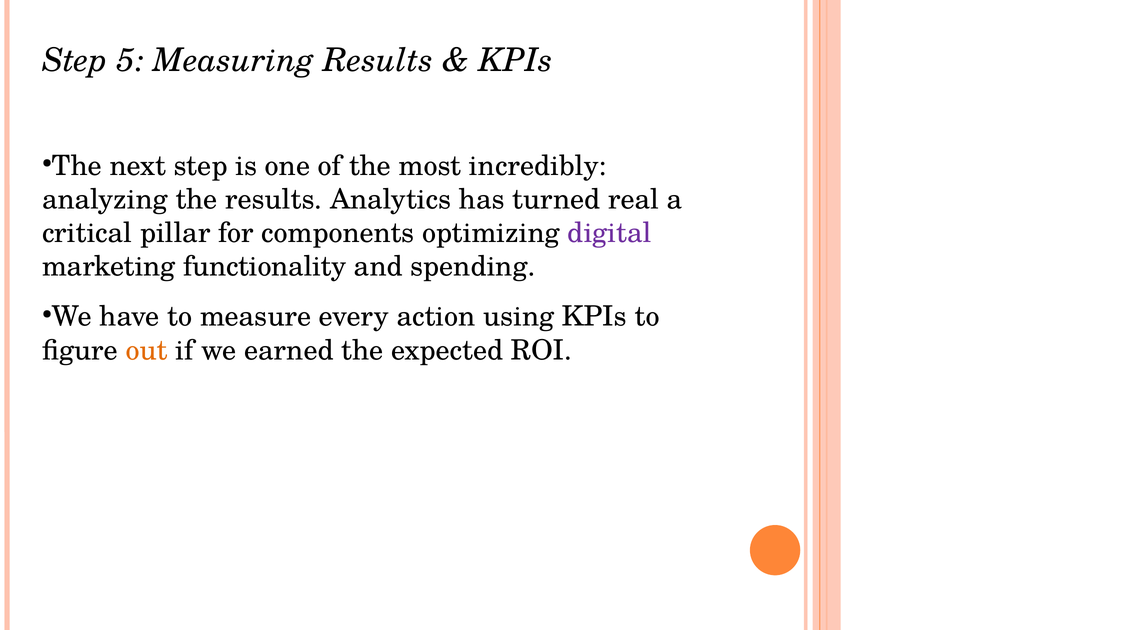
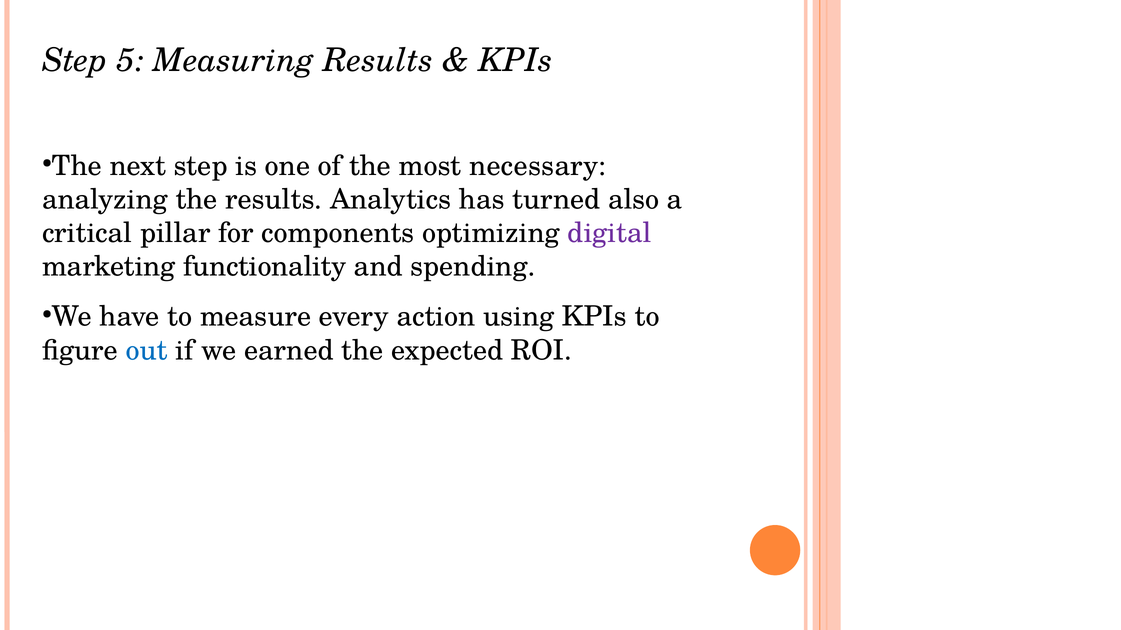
incredibly: incredibly -> necessary (538, 166)
real: real -> also (634, 200)
out colour: orange -> blue (147, 351)
